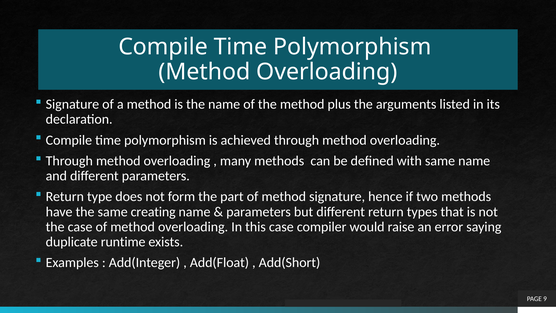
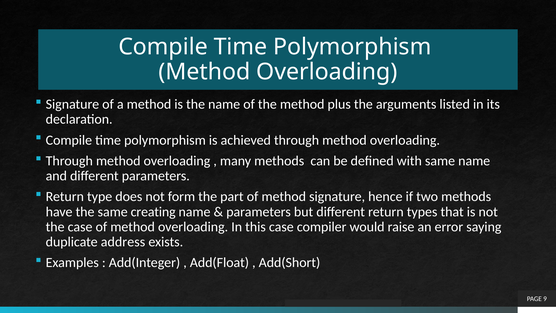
runtime: runtime -> address (123, 242)
